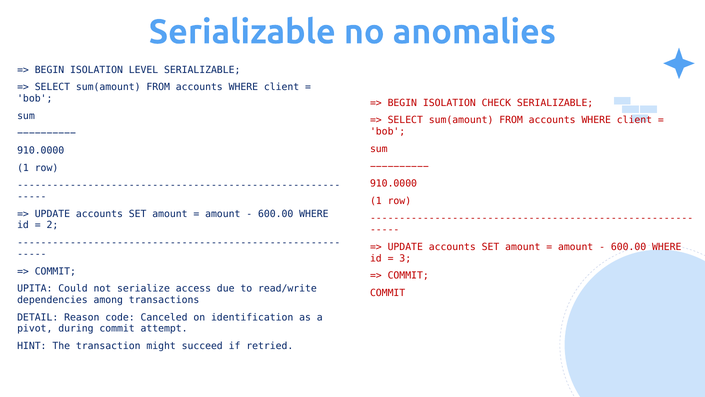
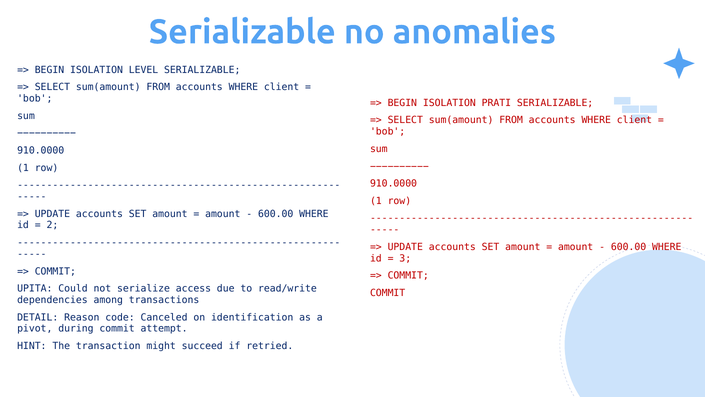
CHECK: CHECK -> PRATI (496, 103)
